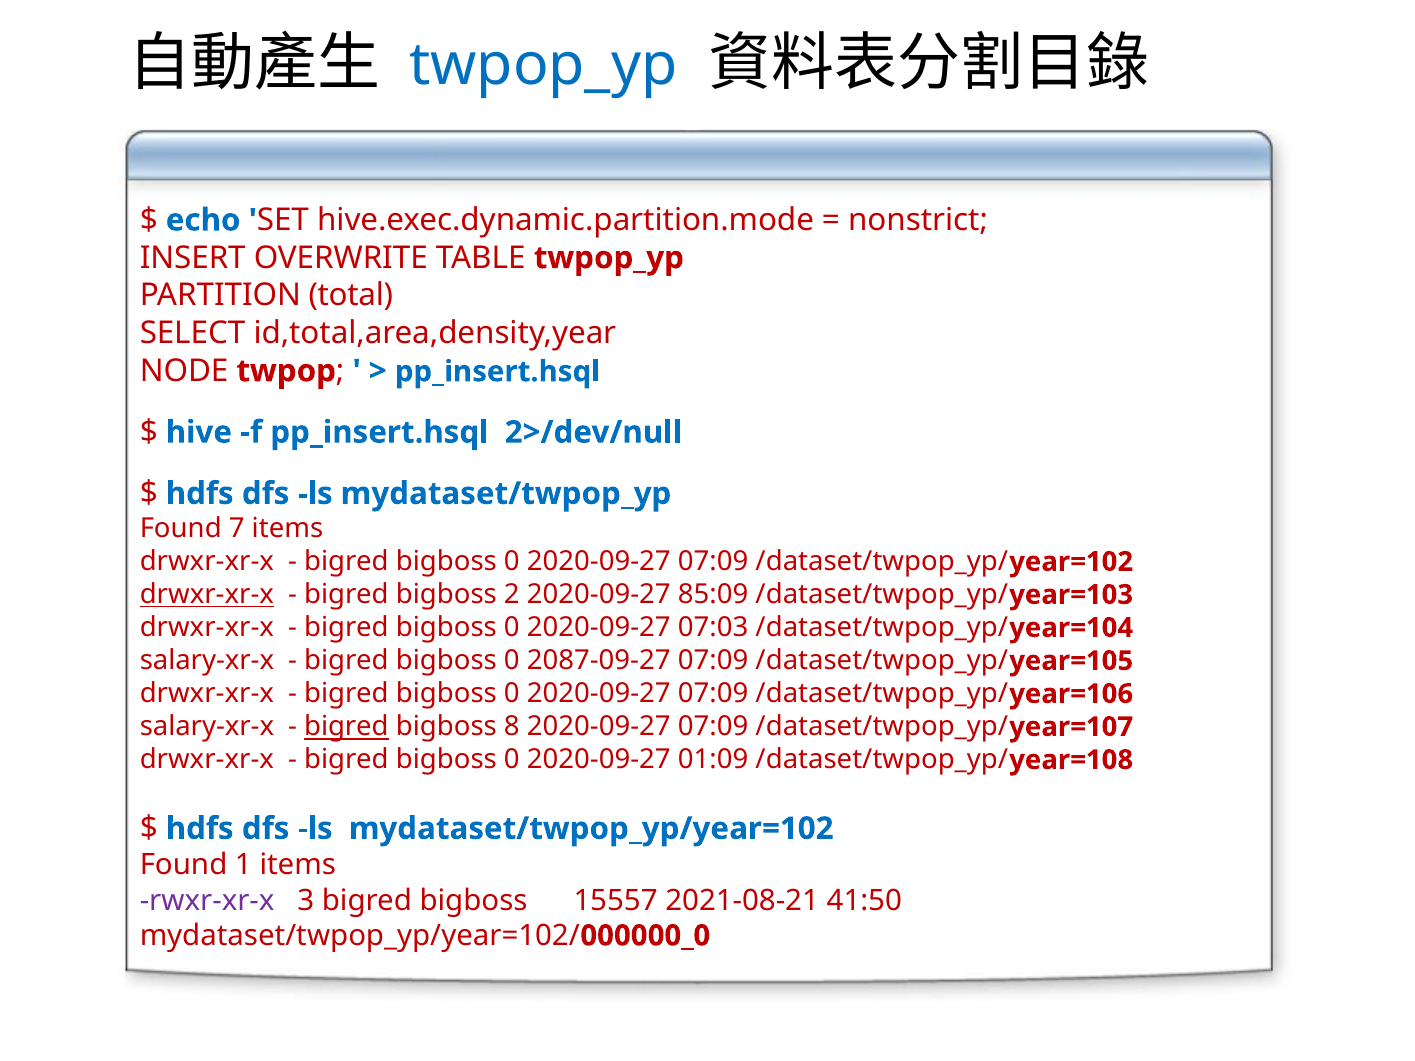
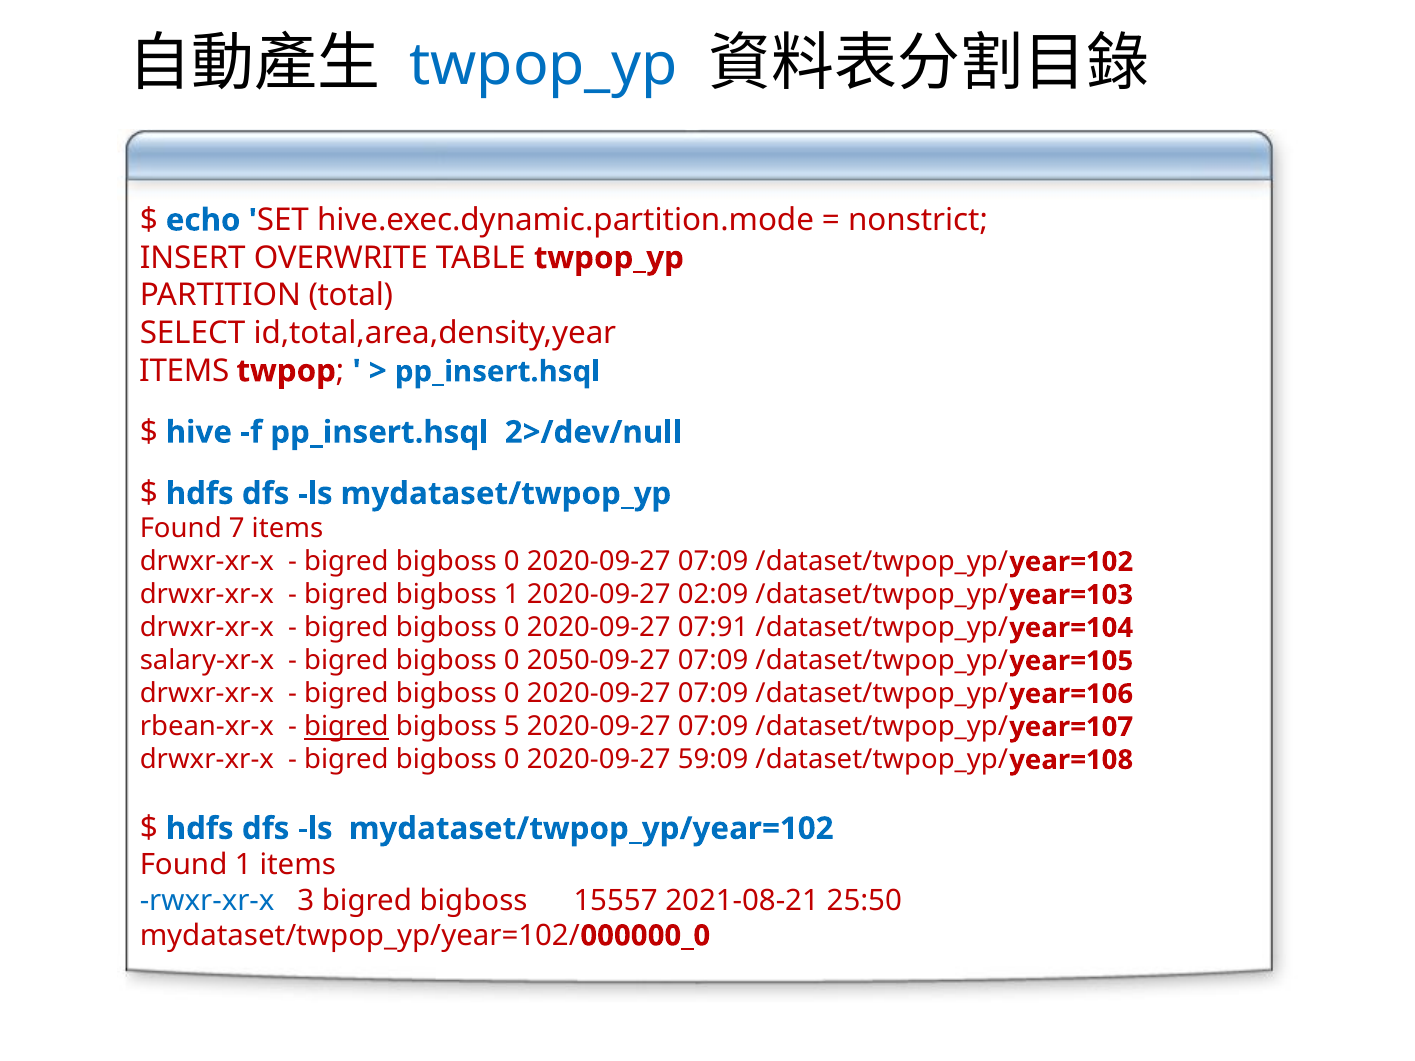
NODE: NODE -> ITEMS (184, 371)
drwxr-xr-x underline: present -> none (207, 595)
bigboss 2: 2 -> 1 (512, 595)
85:09: 85:09 -> 02:09 (713, 595)
07:03: 07:03 -> 07:91 (713, 628)
2087-09-27: 2087-09-27 -> 2050-09-27 (599, 661)
salary-xr-x: salary-xr-x -> rbean-xr-x (207, 727)
8: 8 -> 5 (512, 727)
01:09: 01:09 -> 59:09 (713, 760)
rwxr-xr-x colour: purple -> blue (207, 901)
41:50: 41:50 -> 25:50 (864, 901)
